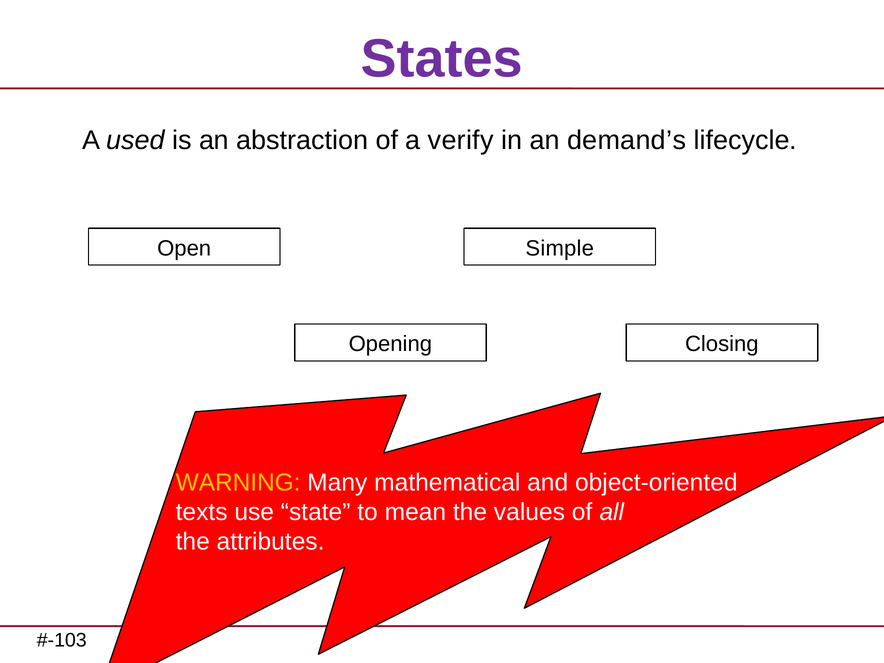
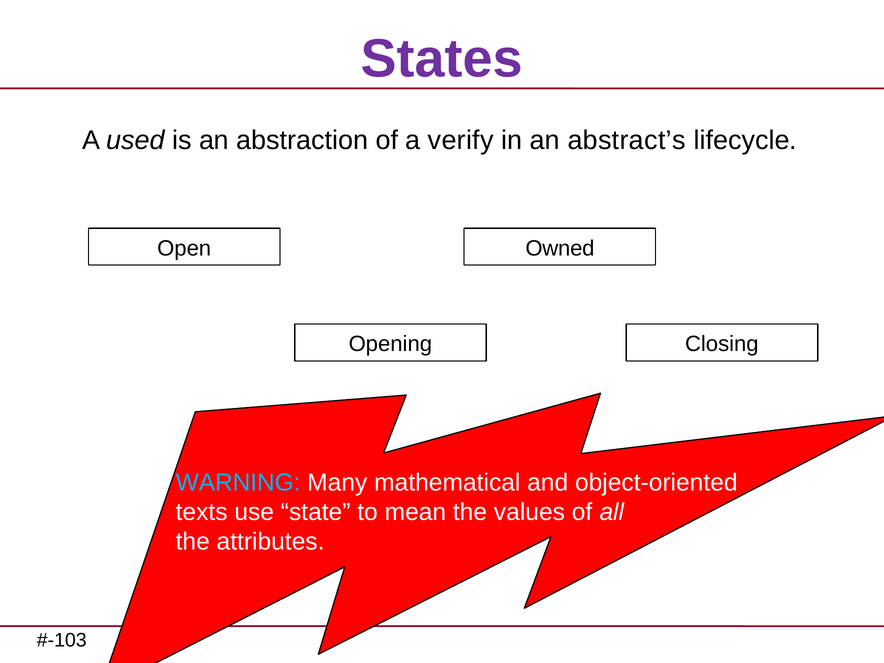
demand’s: demand’s -> abstract’s (627, 140)
Simple: Simple -> Owned (560, 248)
WARNING colour: yellow -> light blue (238, 482)
